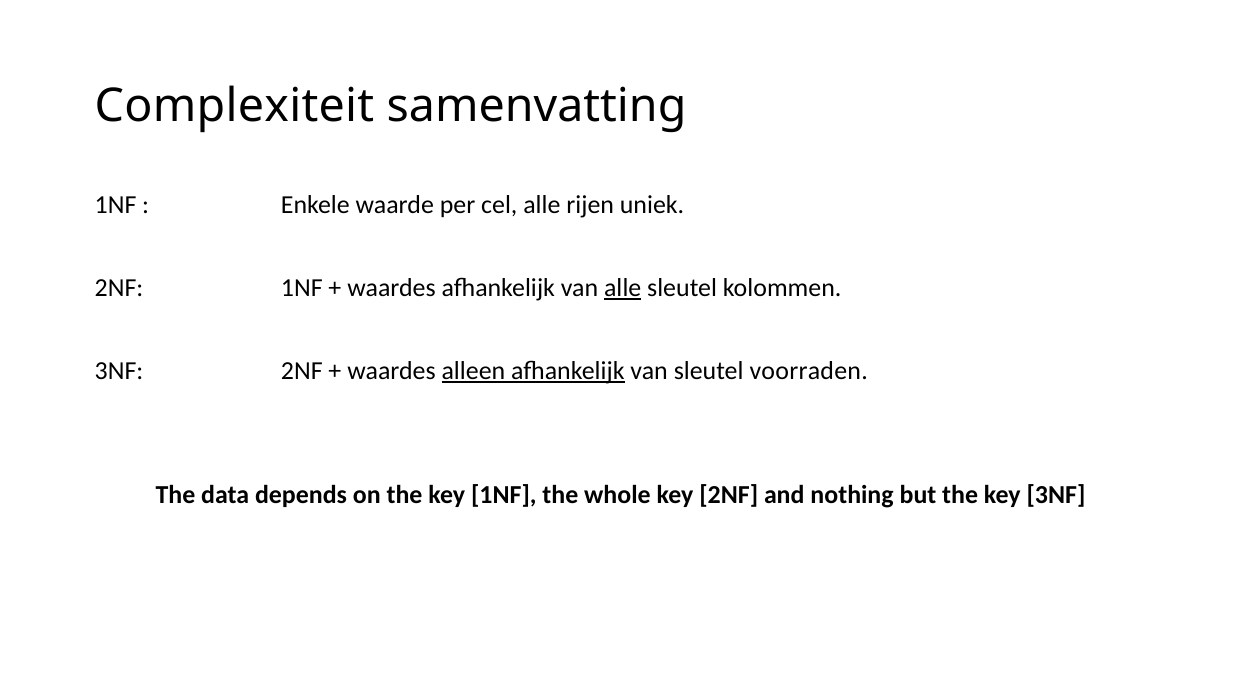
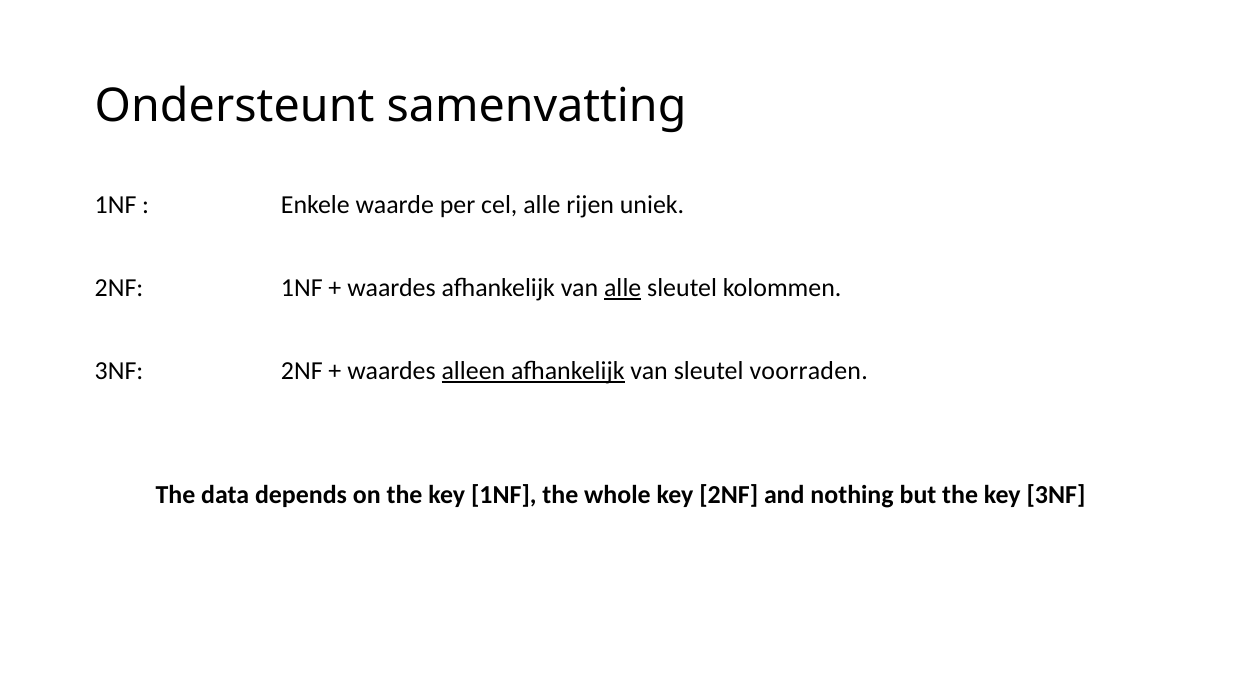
Complexiteit: Complexiteit -> Ondersteunt (235, 106)
